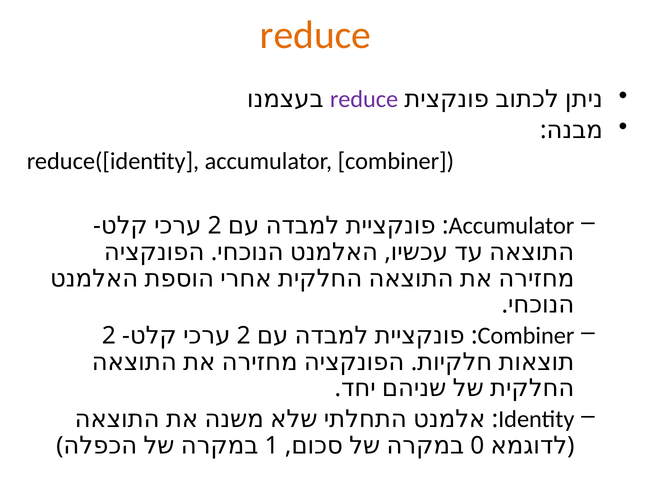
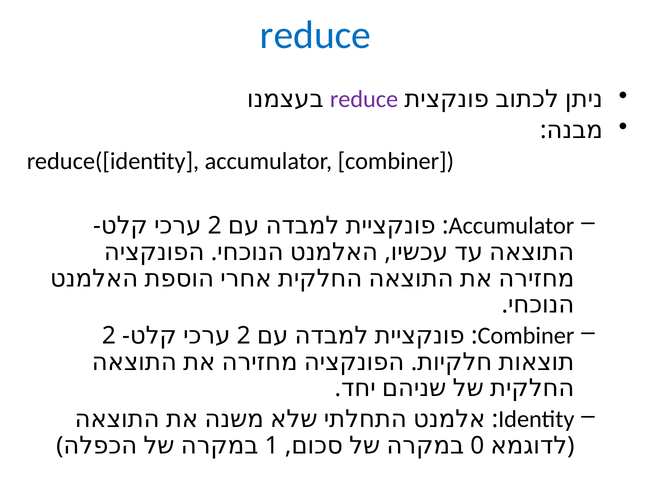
reduce colour: orange -> blue (316, 35)
